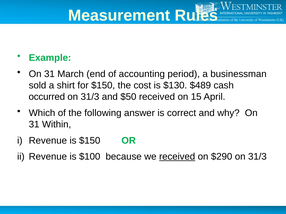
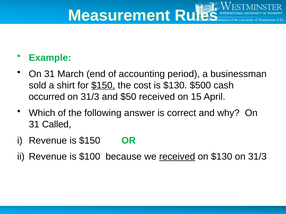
$150 underline: none -> present (103, 86)
$489: $489 -> $500 (200, 86)
Within: Within -> Called (57, 125)
on $290: $290 -> $130 (222, 157)
